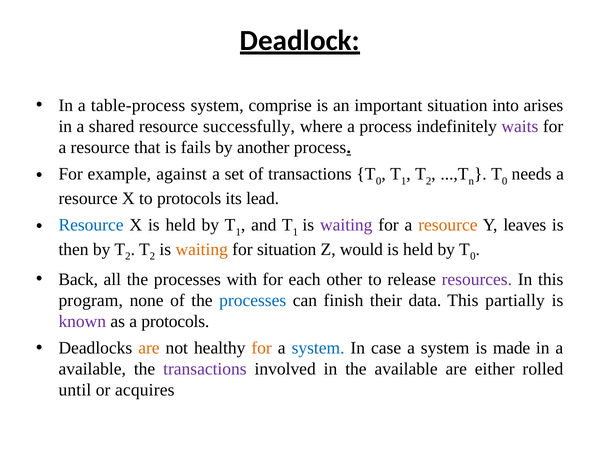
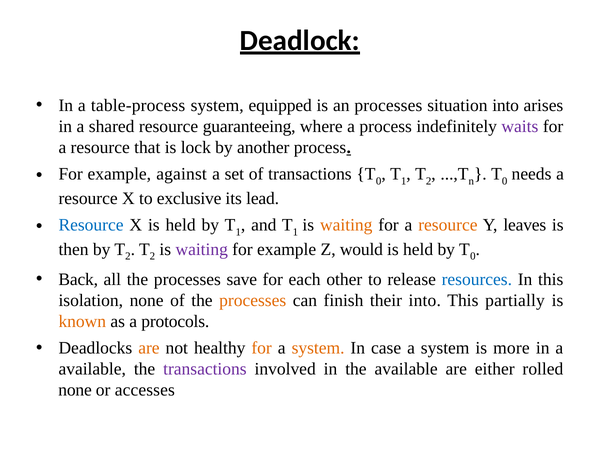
comprise: comprise -> equipped (280, 105)
an important: important -> processes (388, 105)
successfully: successfully -> guaranteeing (249, 126)
fails: fails -> lock (196, 147)
to protocols: protocols -> exclusive (189, 198)
waiting colour: purple -> orange (346, 225)
waiting colour: orange -> purple (202, 249)
situation: situation -> example (287, 249)
with: with -> save (242, 279)
resources colour: purple -> blue (477, 279)
program: program -> isolation (91, 300)
processes colour: blue -> orange (253, 300)
their data: data -> into (425, 300)
known colour: purple -> orange (82, 321)
system colour: blue -> orange (318, 348)
made: made -> more (511, 348)
until: until -> none (75, 390)
acquires: acquires -> accesses (145, 390)
